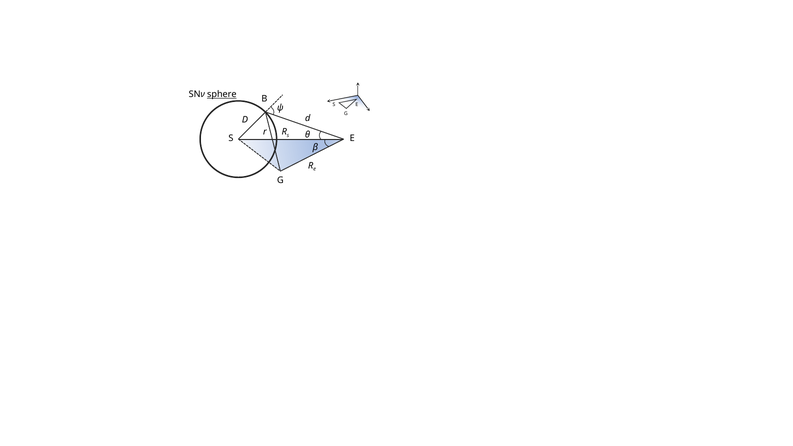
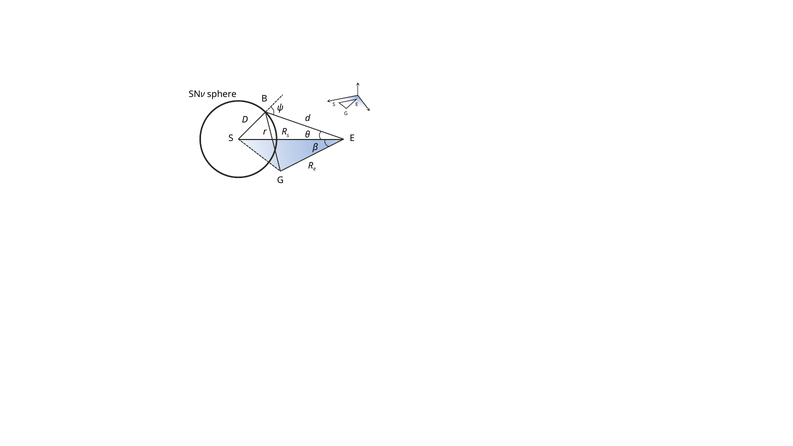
sphere underline: present -> none (222, 94)
